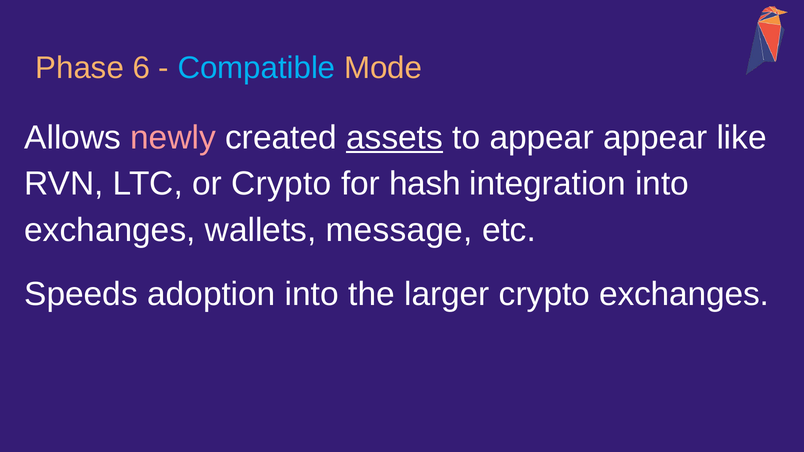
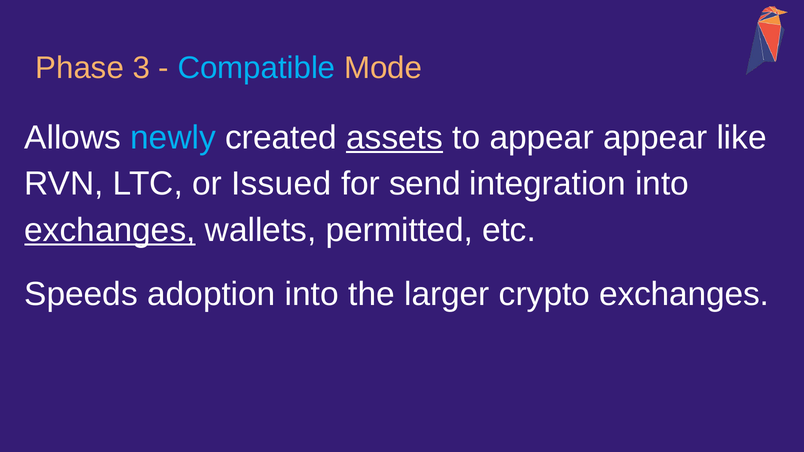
6: 6 -> 3 (141, 68)
newly colour: pink -> light blue (173, 138)
or Crypto: Crypto -> Issued (281, 184)
hash: hash -> send (425, 184)
exchanges underline: none -> present (110, 230)
message: message -> permitted (399, 230)
